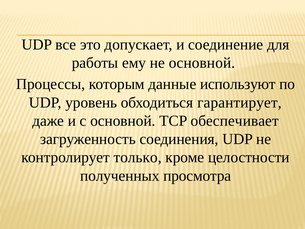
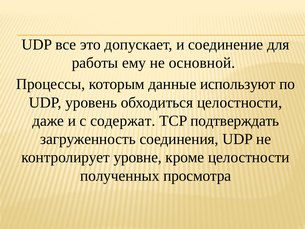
обходиться гарантирует: гарантирует -> целостности (240, 102)
с основной: основной -> содержат (123, 121)
обеспечивает: обеспечивает -> подтверждать (235, 121)
только: только -> уровне (138, 157)
